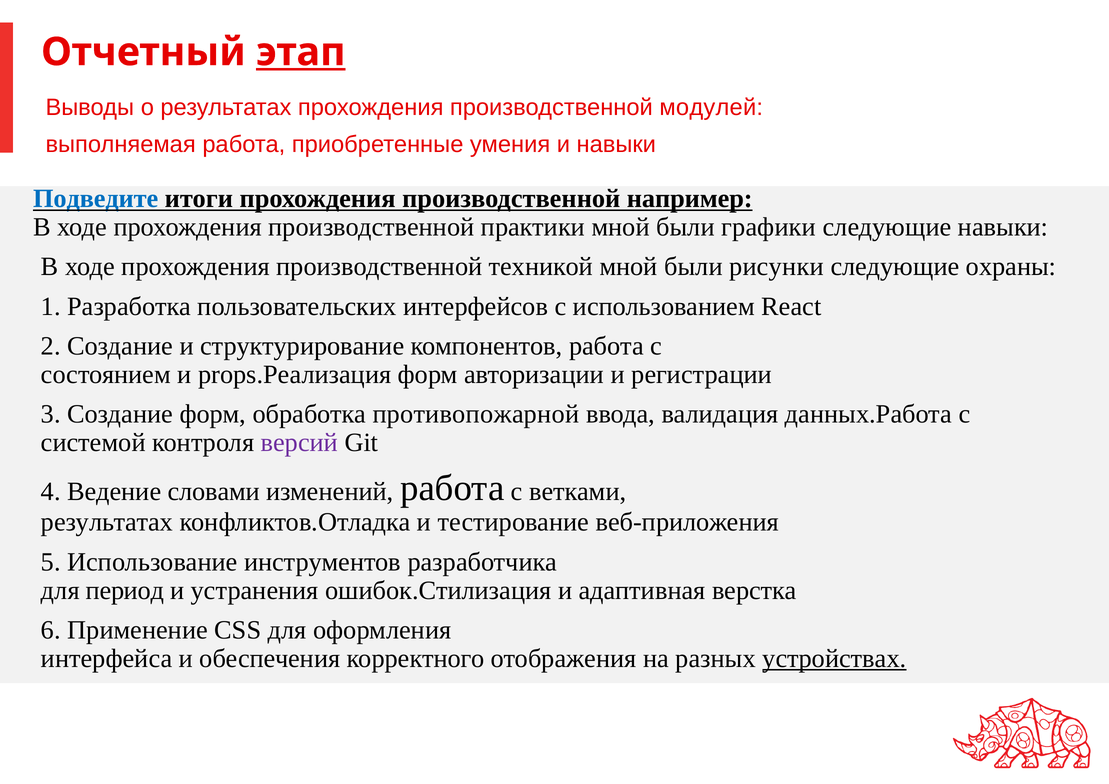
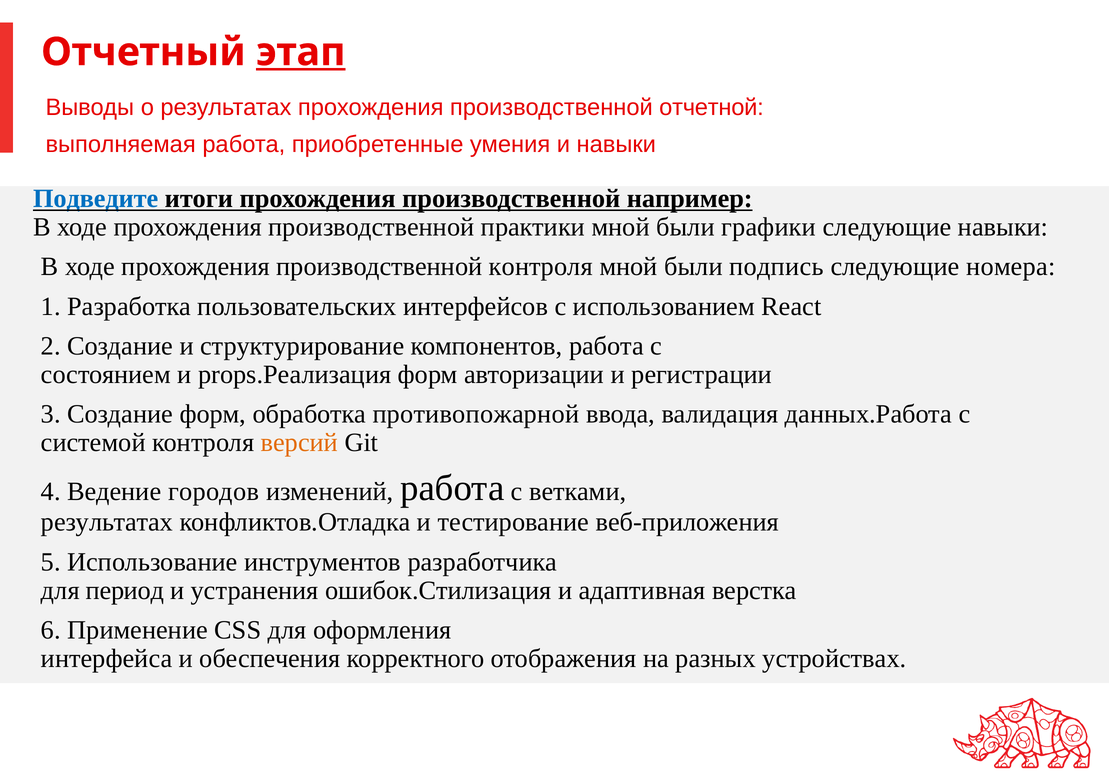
модулей: модулей -> отчетной (711, 107)
производственной техникой: техникой -> контроля (541, 267)
рисунки: рисунки -> подпись (777, 267)
охраны: охраны -> номера (1011, 267)
версий colour: purple -> orange (299, 443)
словами: словами -> городов (214, 492)
устройствах underline: present -> none (834, 659)
